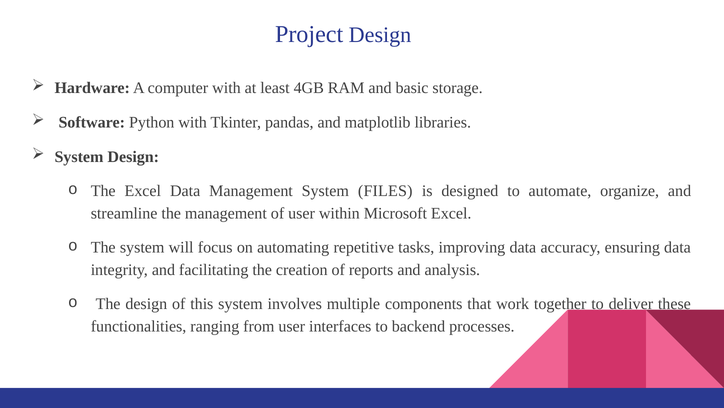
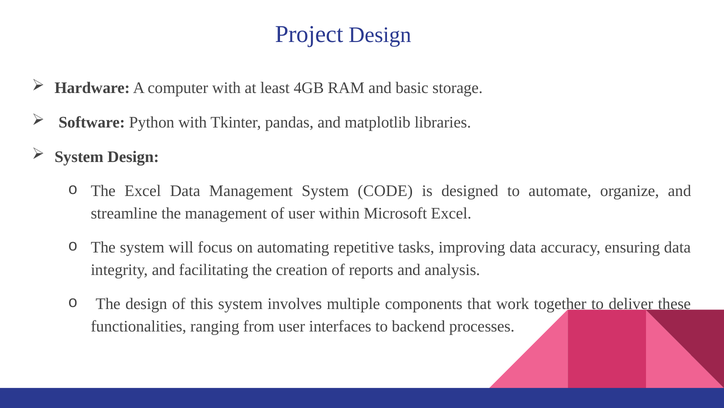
FILES: FILES -> CODE (385, 191)
